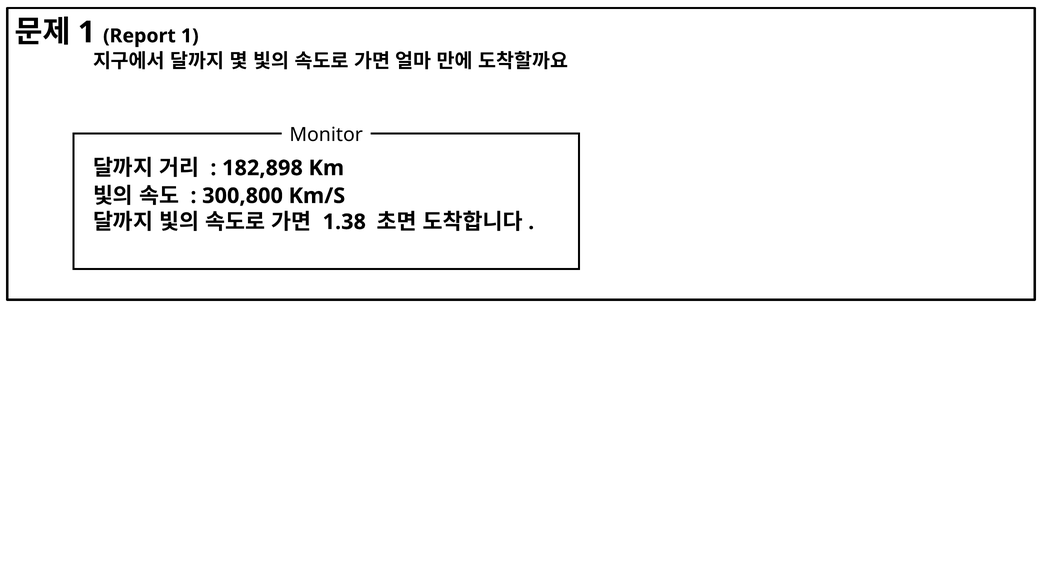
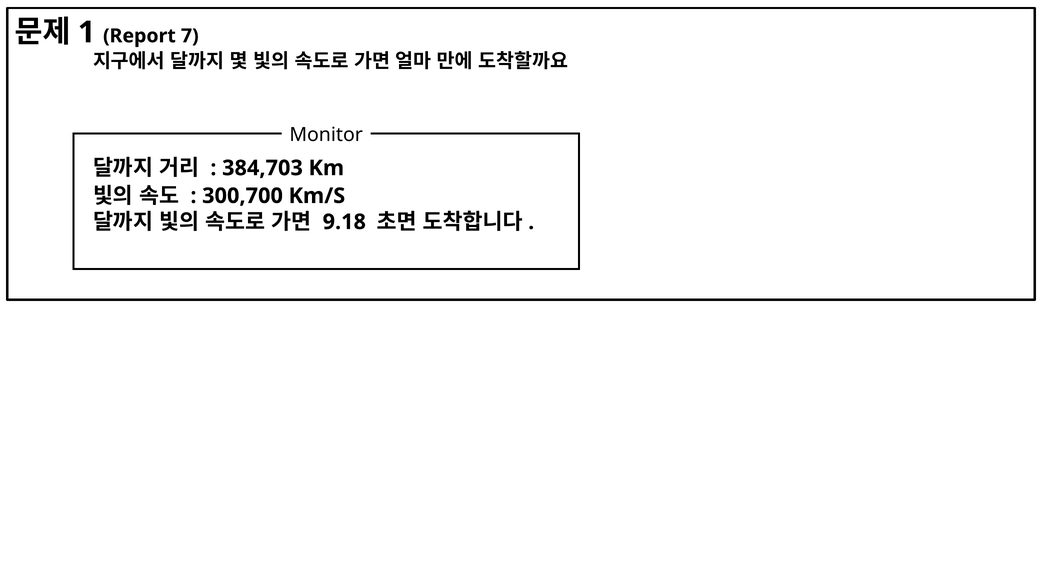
Report 1: 1 -> 7 (190, 36)
182,898: 182,898 -> 384,703 (262, 168)
300,800: 300,800 -> 300,700 (243, 196)
1.38: 1.38 -> 9.18 (344, 222)
